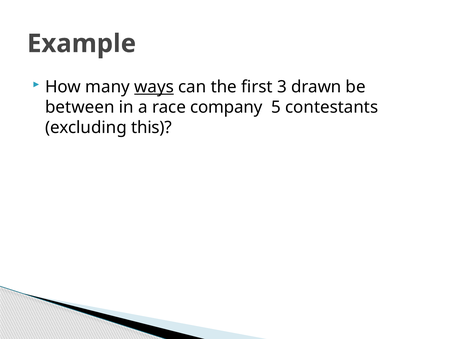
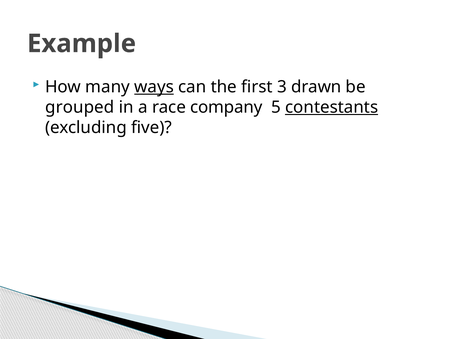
between: between -> grouped (80, 107)
contestants underline: none -> present (332, 107)
this: this -> five (151, 128)
